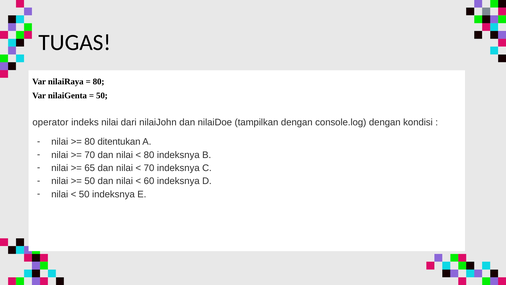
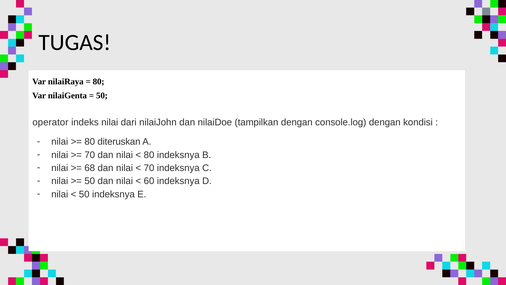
ditentukan: ditentukan -> diteruskan (119, 142)
65: 65 -> 68 (90, 168)
